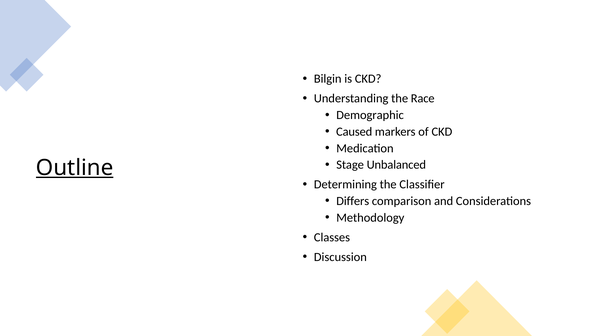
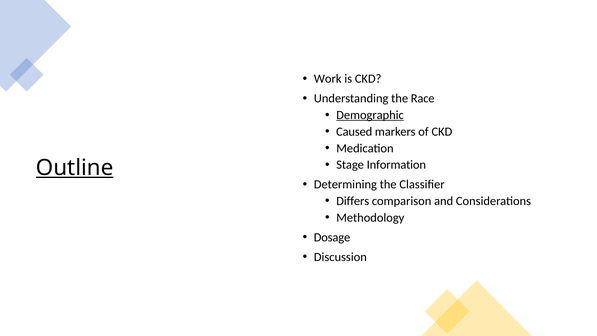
Bilgin: Bilgin -> Work (328, 79)
Demographic underline: none -> present (370, 115)
Unbalanced: Unbalanced -> Information (396, 165)
Classes: Classes -> Dosage (332, 237)
